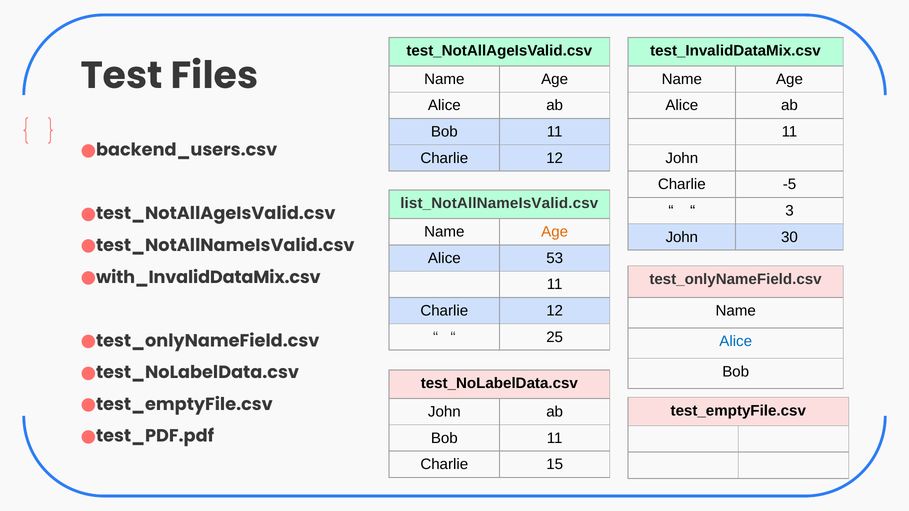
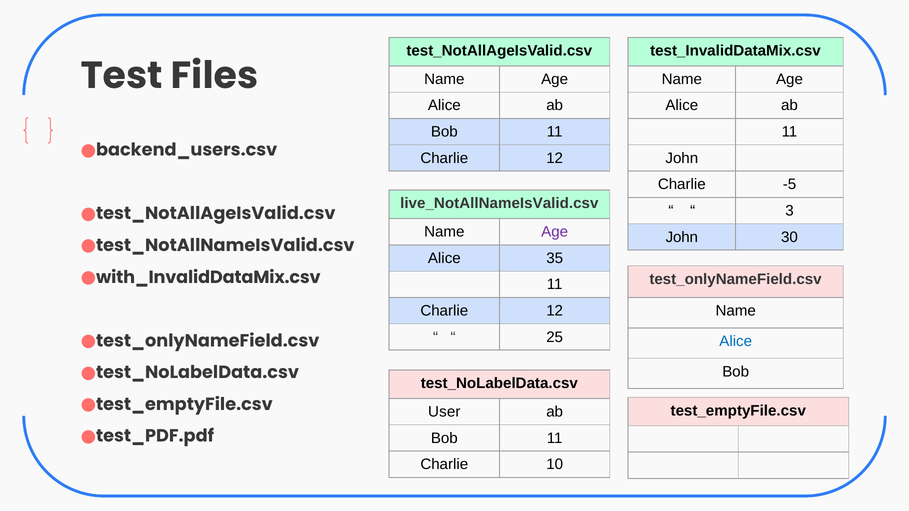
list_NotAllNameIsValid.csv: list_NotAllNameIsValid.csv -> live_NotAllNameIsValid.csv (499, 204)
Age colour: orange -> purple (555, 232)
53: 53 -> 35 (555, 258)
John: John -> User (444, 412)
15: 15 -> 10 (555, 465)
